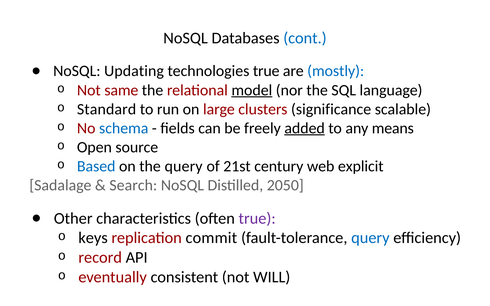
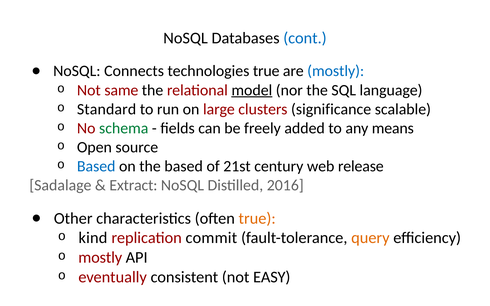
Updating: Updating -> Connects (134, 71)
schema colour: blue -> green (124, 128)
added underline: present -> none (305, 128)
the query: query -> based (184, 166)
explicit: explicit -> release (361, 166)
Search: Search -> Extract (133, 185)
2050: 2050 -> 2016 (285, 185)
true colour: purple -> orange (257, 218)
keys: keys -> kind (93, 238)
query colour: blue -> orange (370, 238)
record: record -> mostly (100, 258)
WILL: WILL -> EASY (272, 277)
